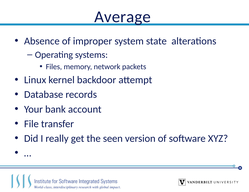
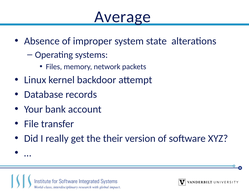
seen: seen -> their (113, 139)
